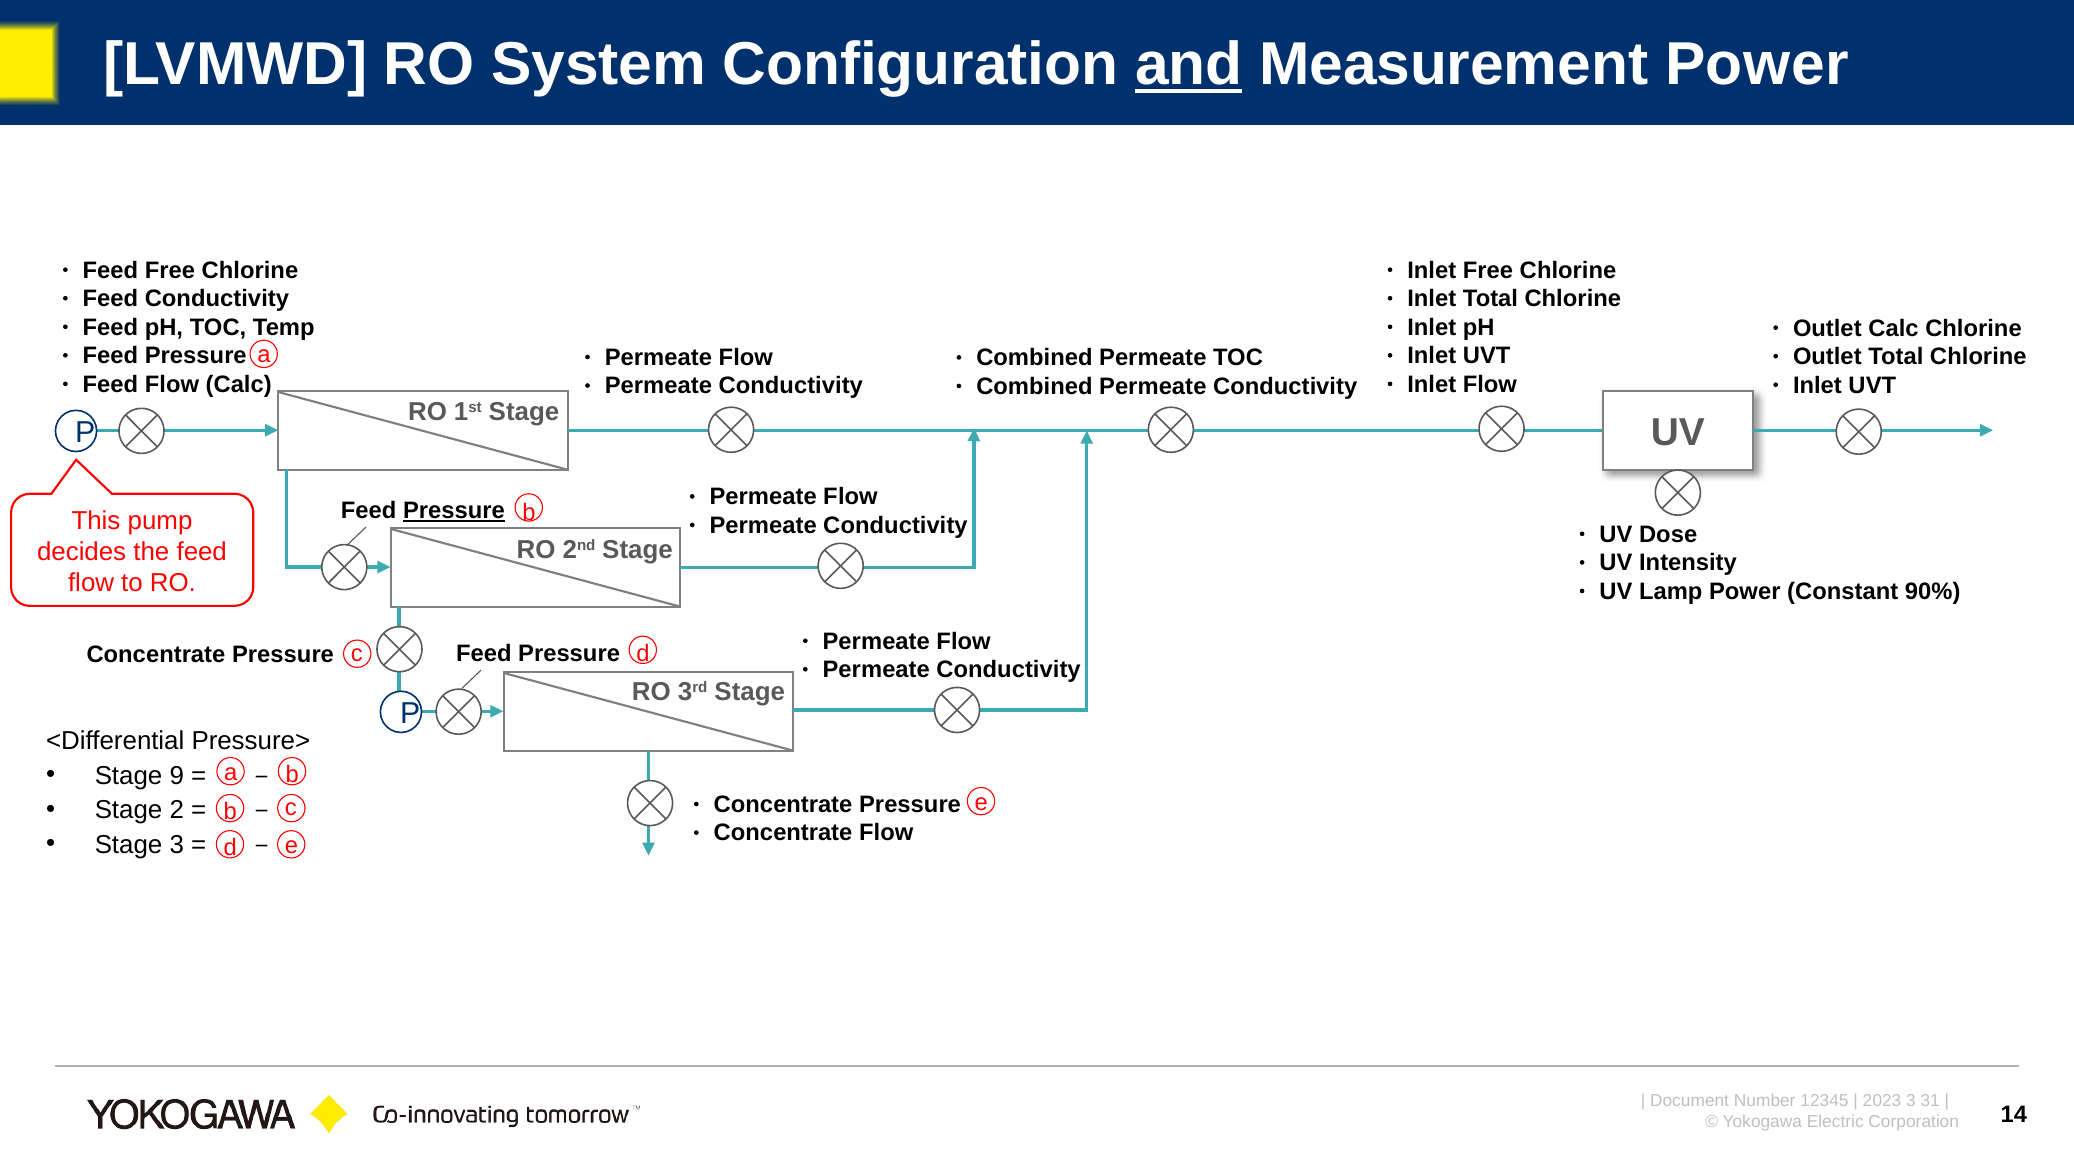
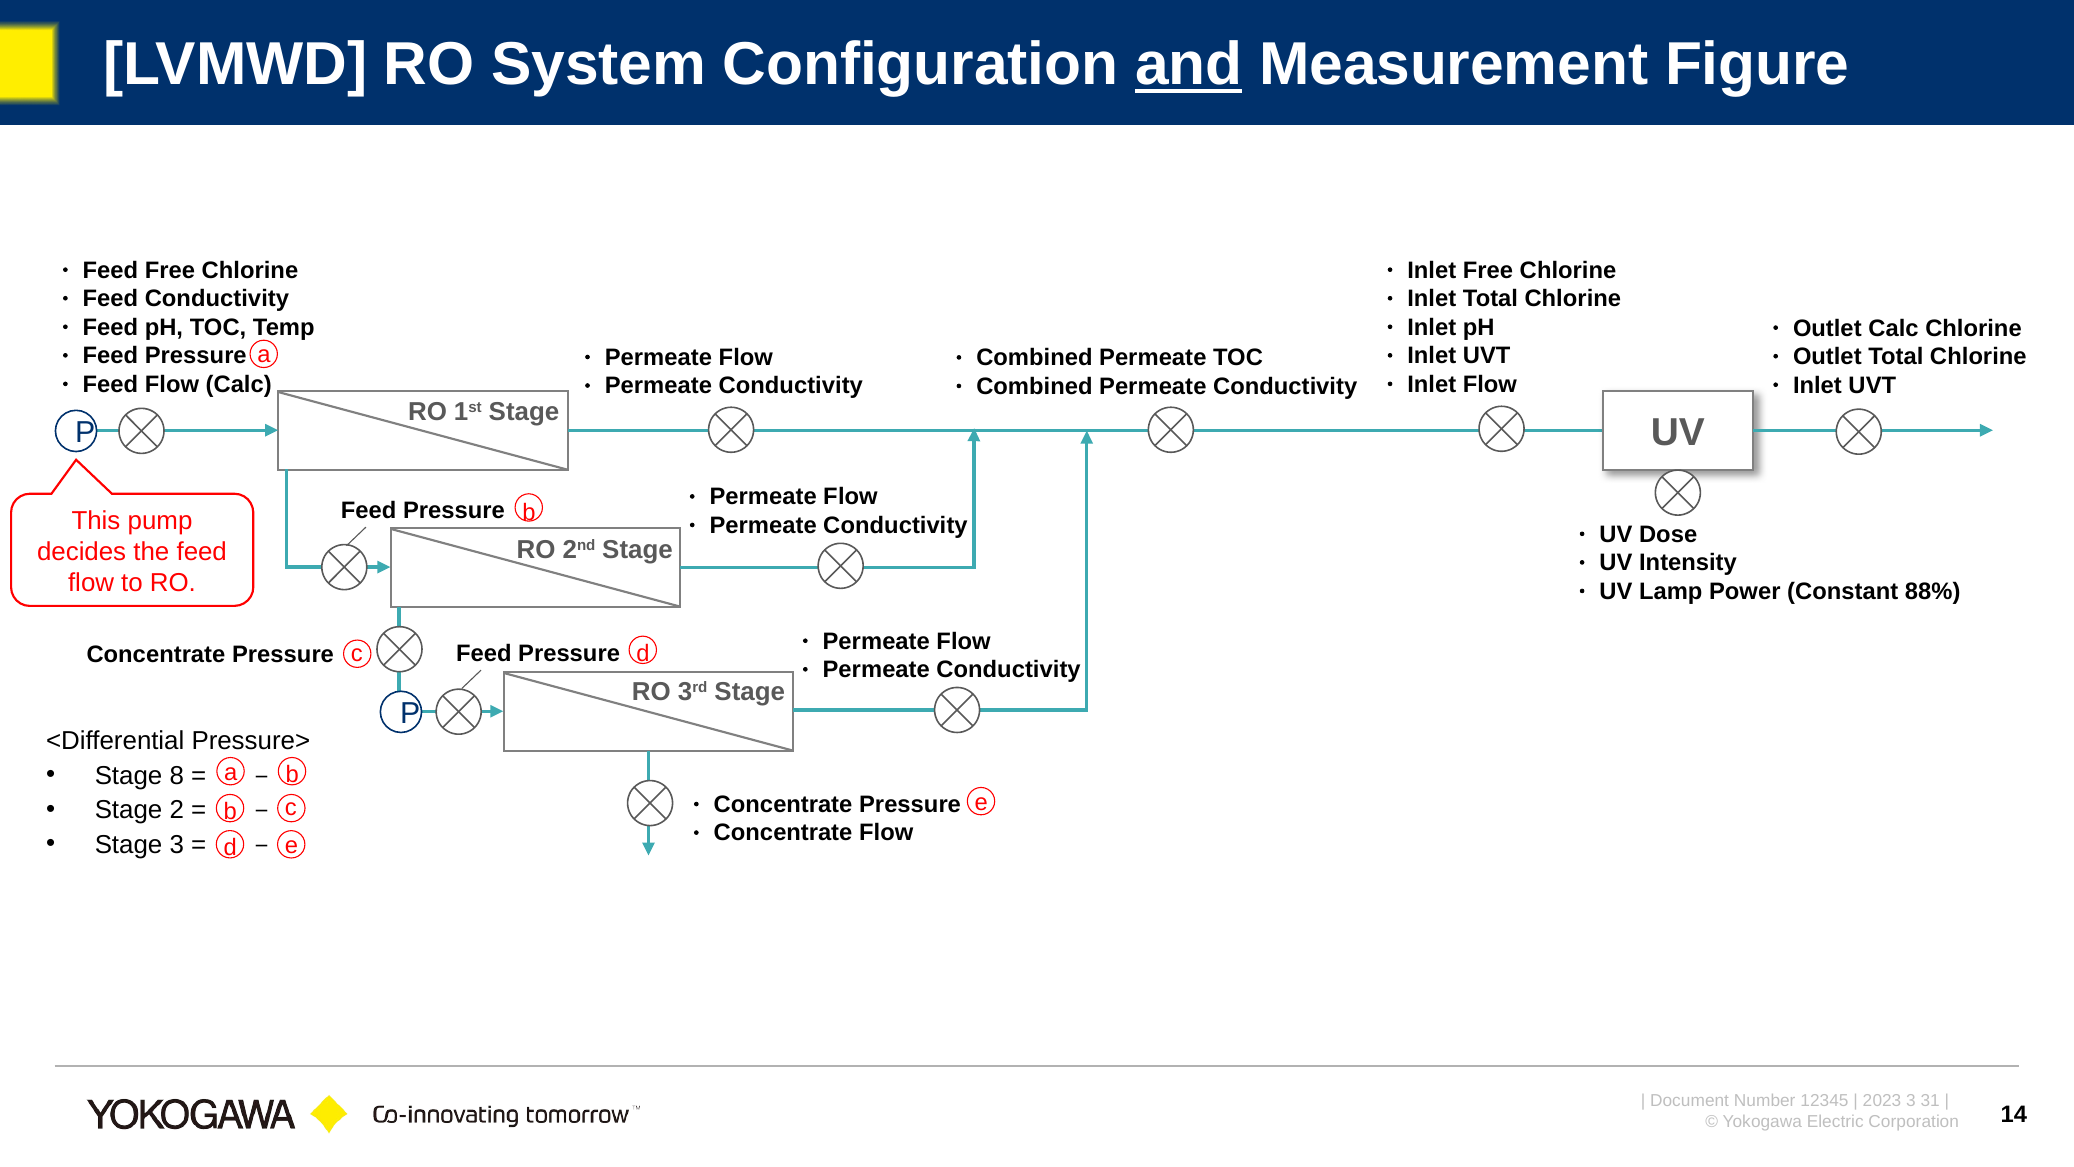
Measurement Power: Power -> Figure (1757, 65)
Pressure underline: present -> none (454, 510)
90%: 90% -> 88% (1933, 591)
9: 9 -> 8 (177, 775)
